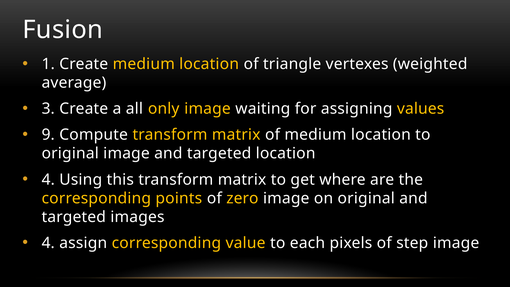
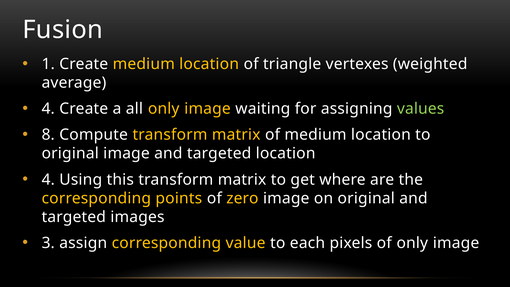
3: 3 -> 4 (48, 109)
values colour: yellow -> light green (421, 109)
9: 9 -> 8 (48, 135)
4: 4 -> 3 (48, 243)
of step: step -> only (412, 243)
